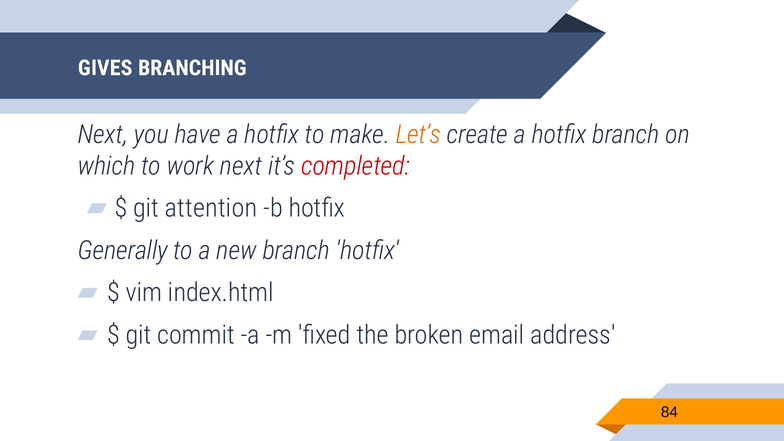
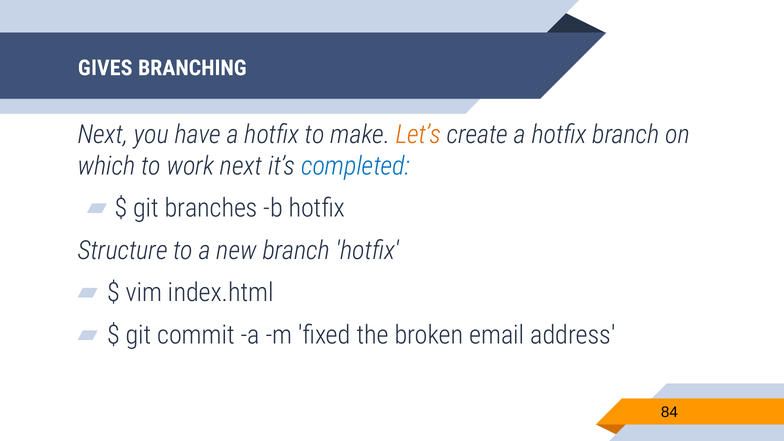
completed colour: red -> blue (356, 166)
attention: attention -> branches (211, 208)
Generally: Generally -> Structure (123, 250)
